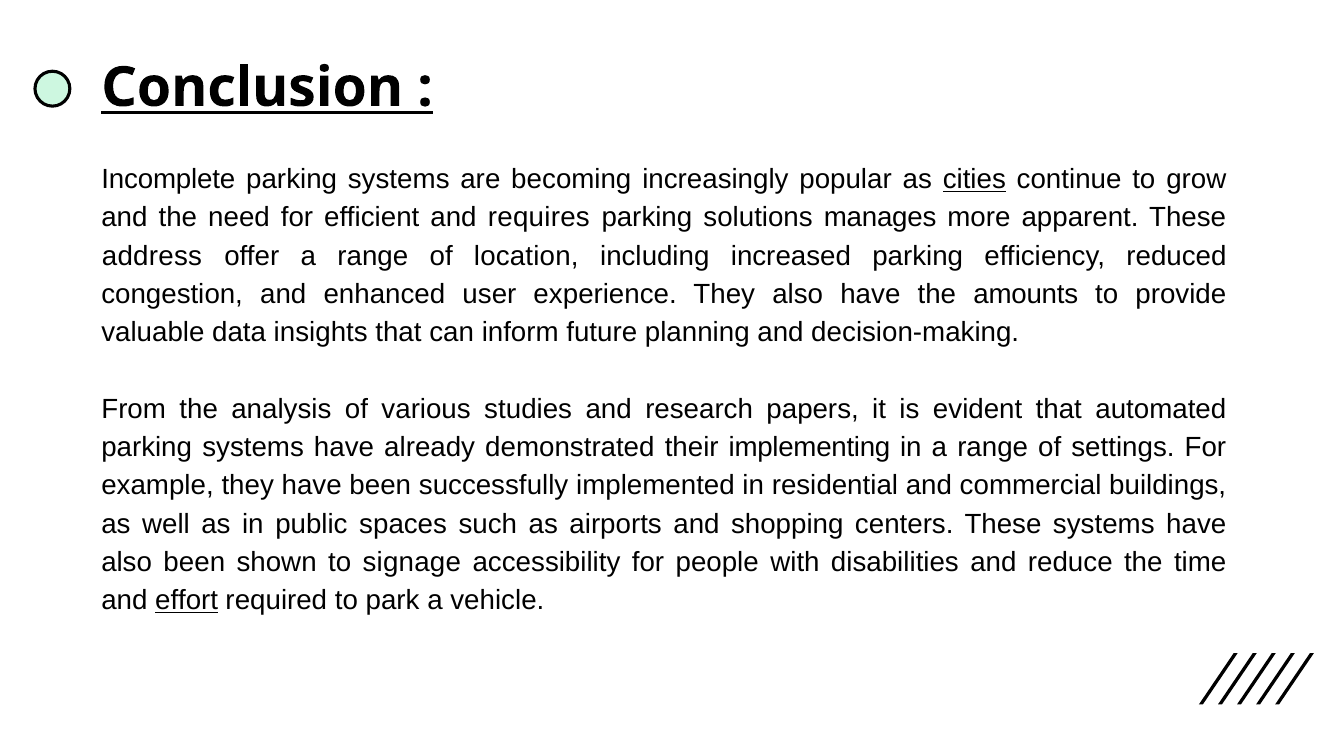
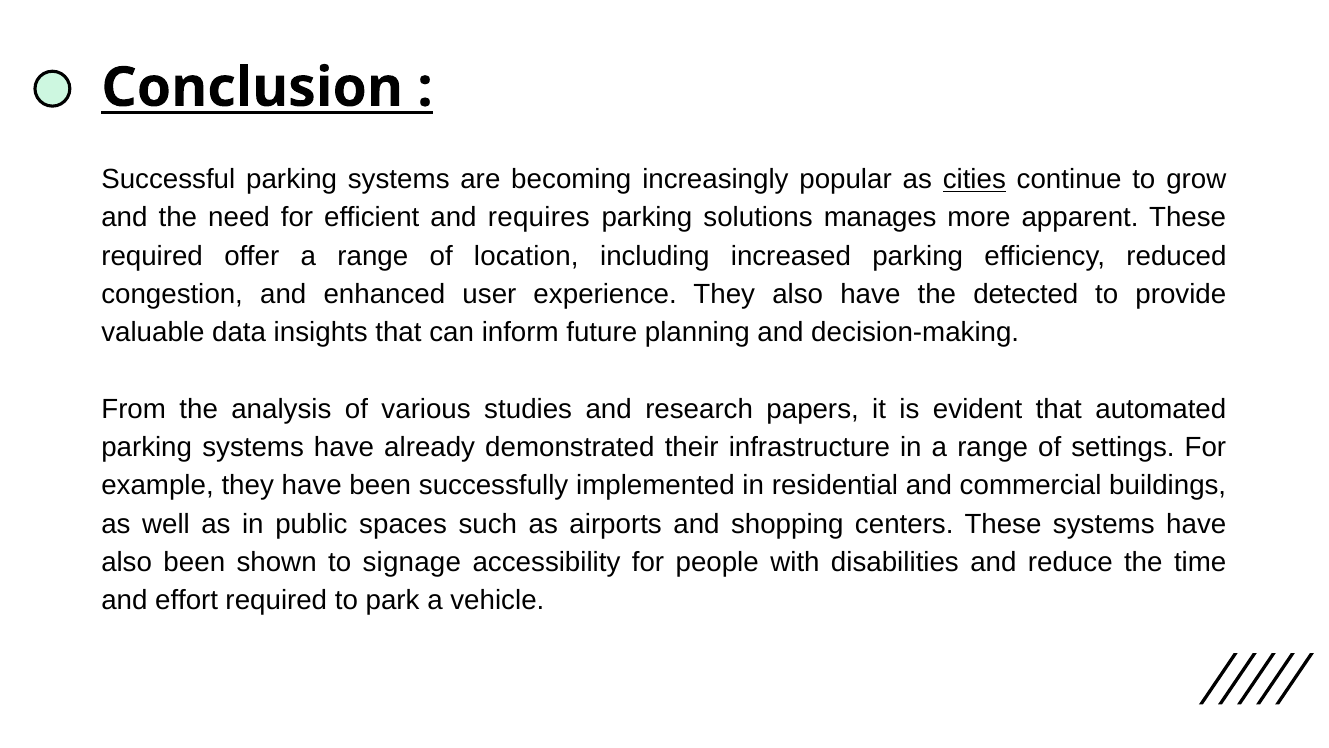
Incomplete: Incomplete -> Successful (168, 179)
address: address -> required (152, 256)
amounts: amounts -> detected (1026, 294)
implementing: implementing -> infrastructure (809, 447)
effort underline: present -> none (187, 600)
